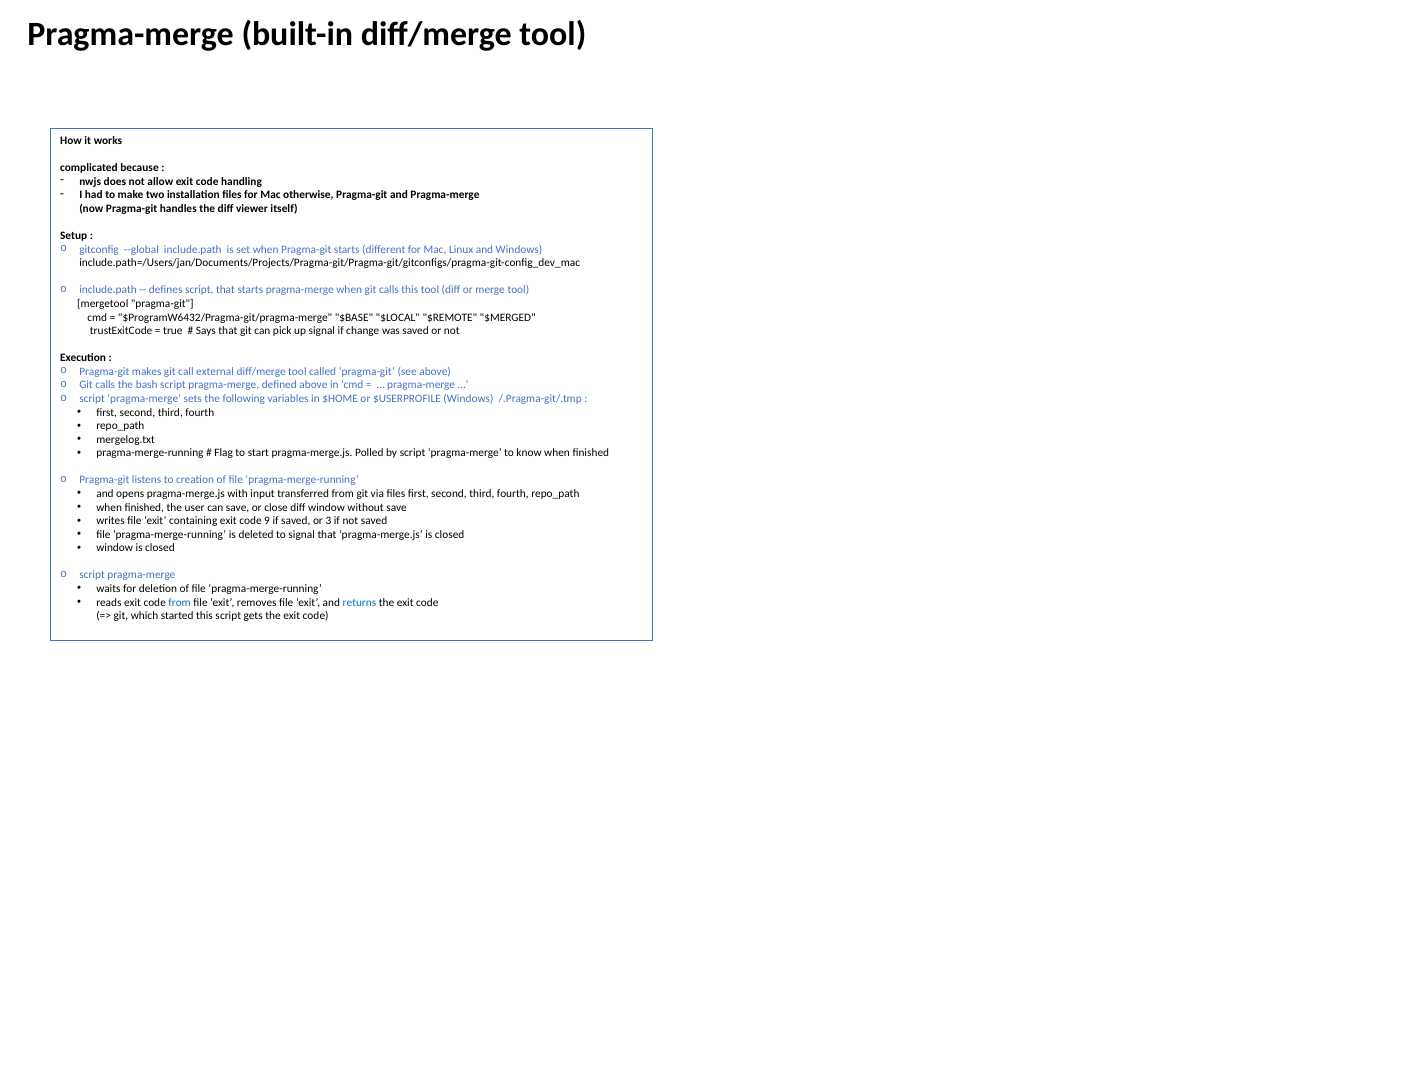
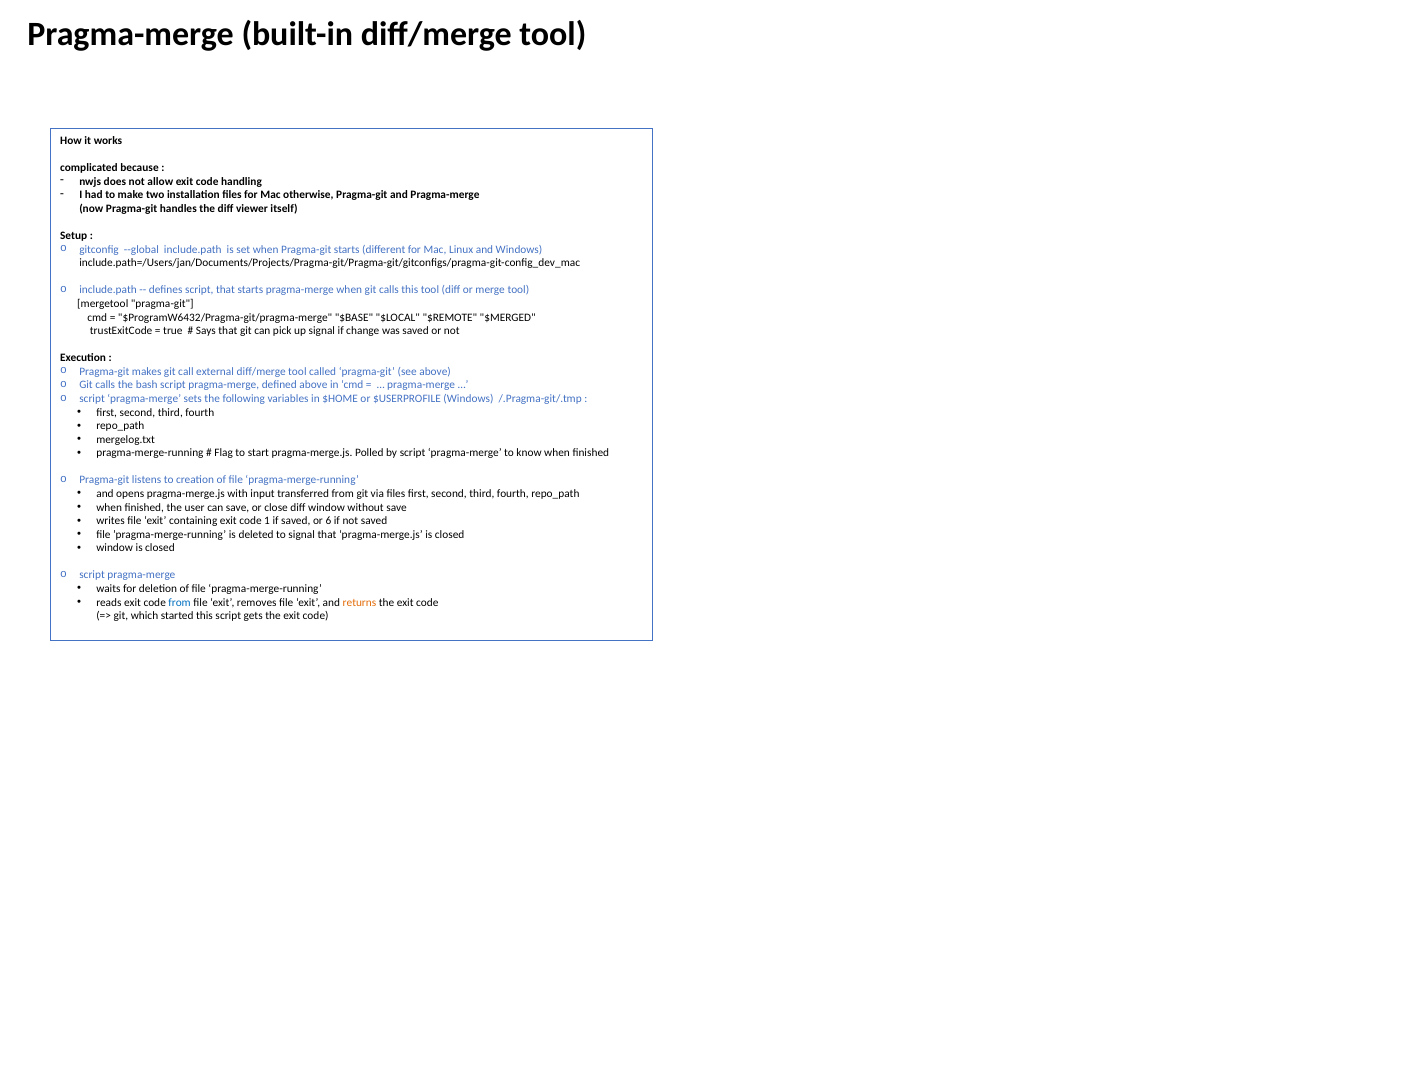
9: 9 -> 1 (267, 521)
3: 3 -> 6 (328, 521)
returns colour: blue -> orange (359, 602)
